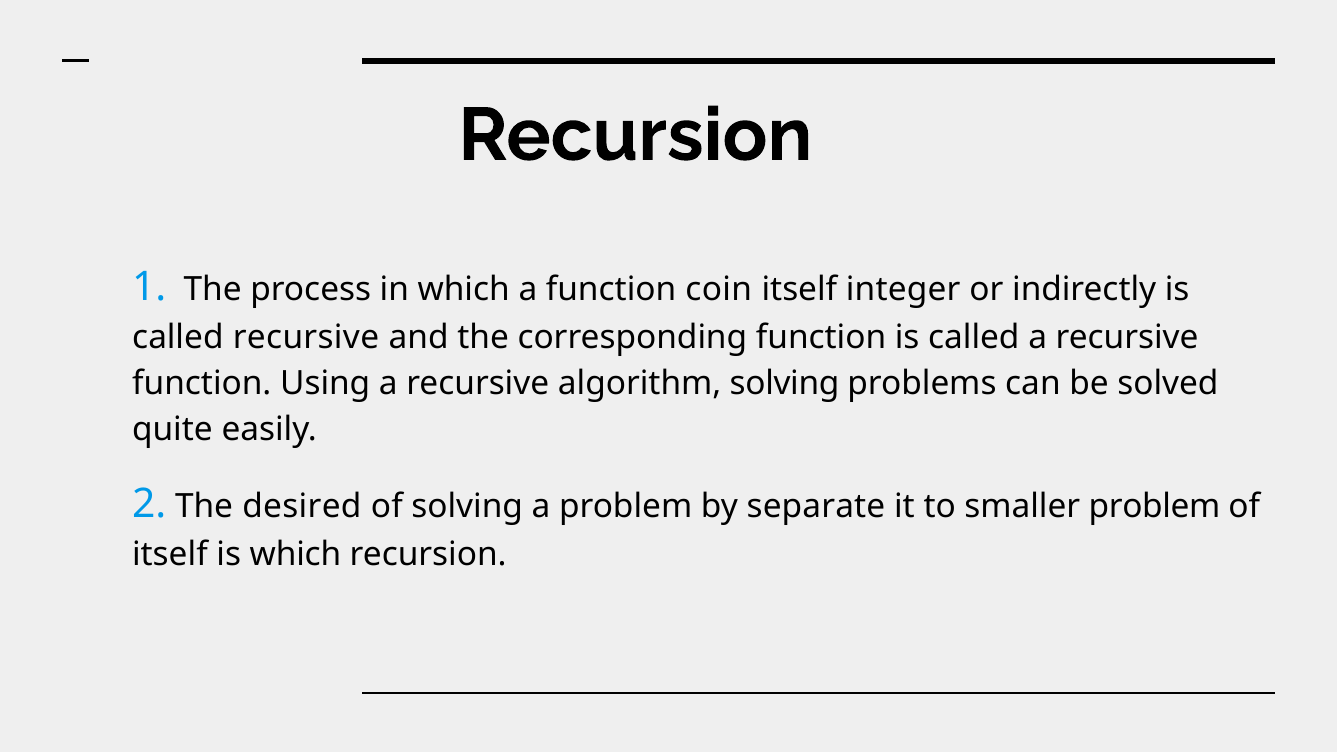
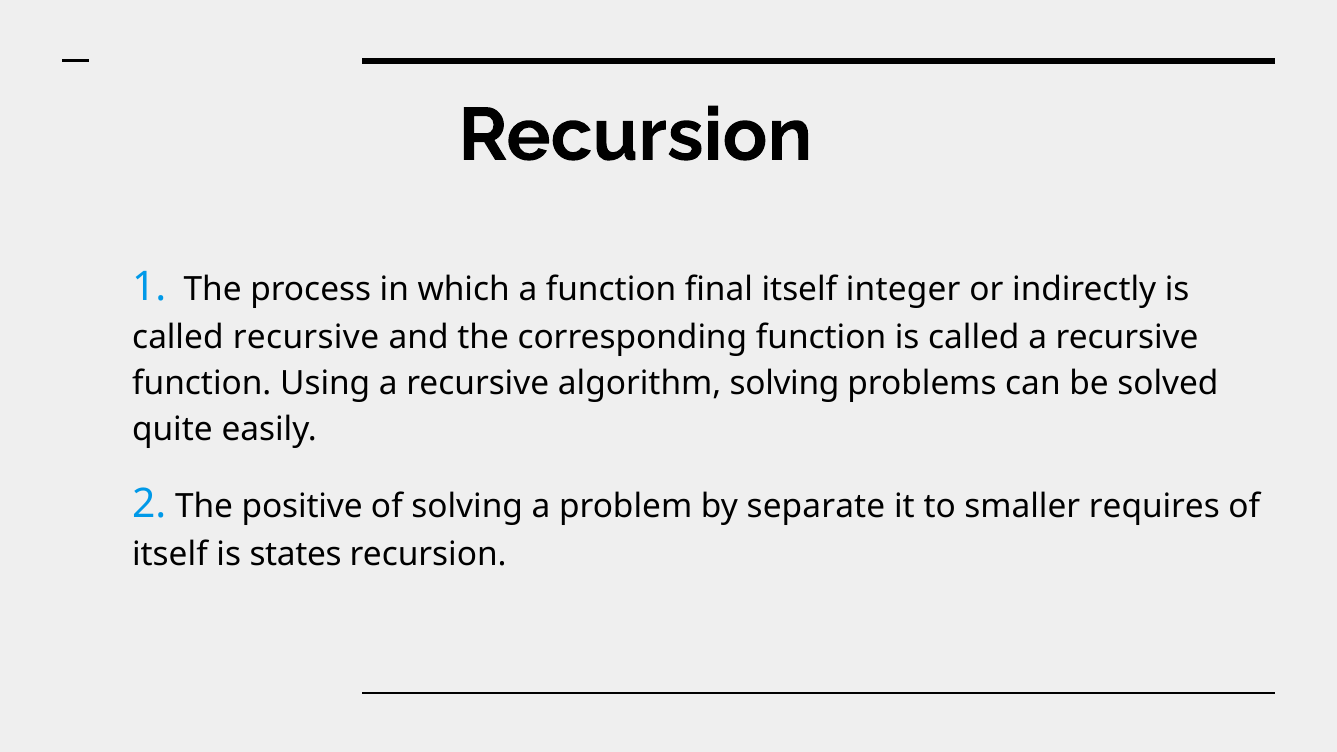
coin: coin -> final (719, 290)
desired: desired -> positive (302, 507)
smaller problem: problem -> requires (1154, 507)
is which: which -> states (296, 554)
